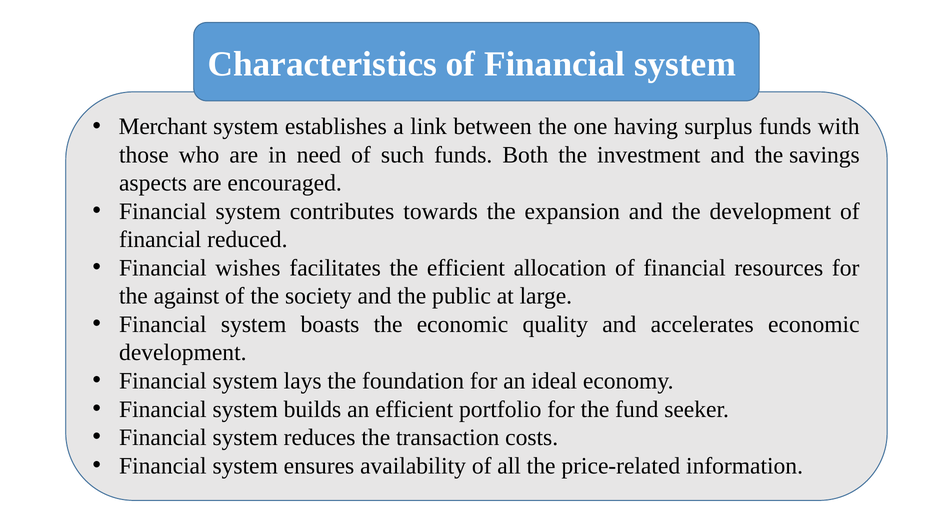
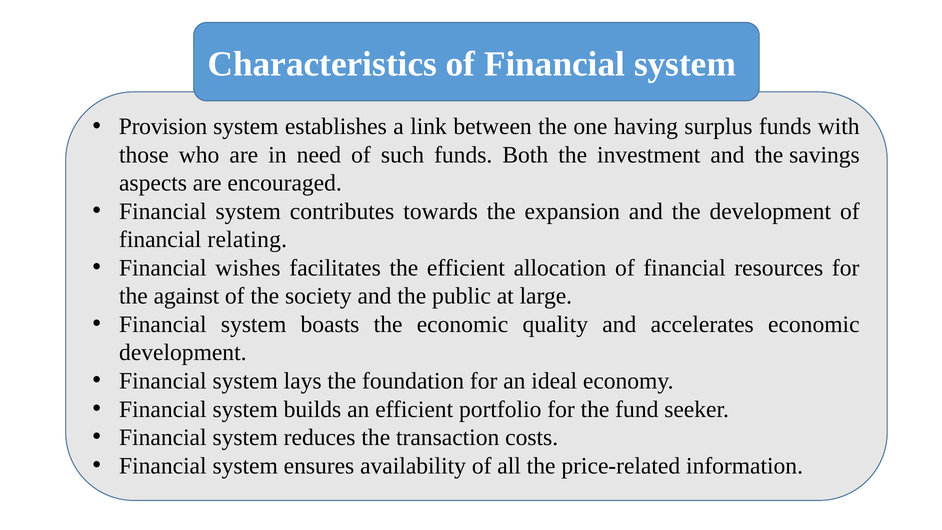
Merchant: Merchant -> Provision (163, 127)
reduced: reduced -> relating (247, 240)
